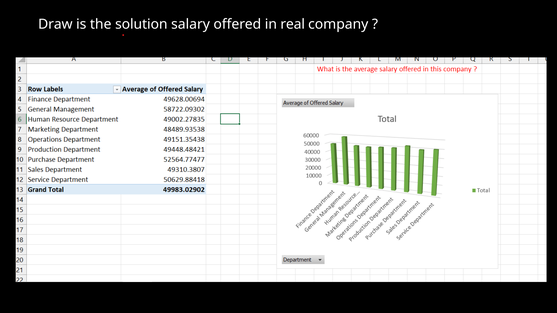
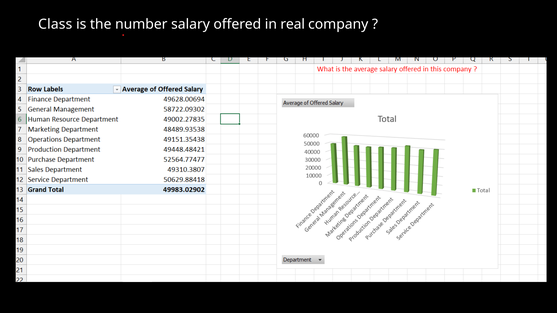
Draw: Draw -> Class (55, 24)
solution: solution -> number (141, 24)
